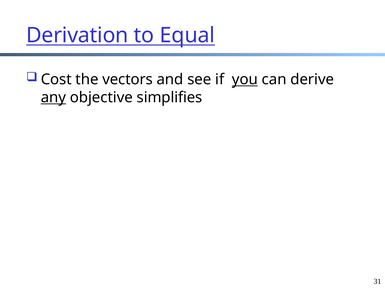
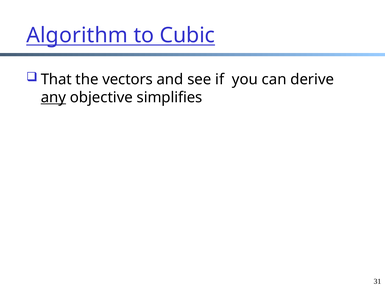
Derivation: Derivation -> Algorithm (77, 35)
Equal: Equal -> Cubic (187, 35)
Cost: Cost -> That (56, 79)
you underline: present -> none (245, 79)
